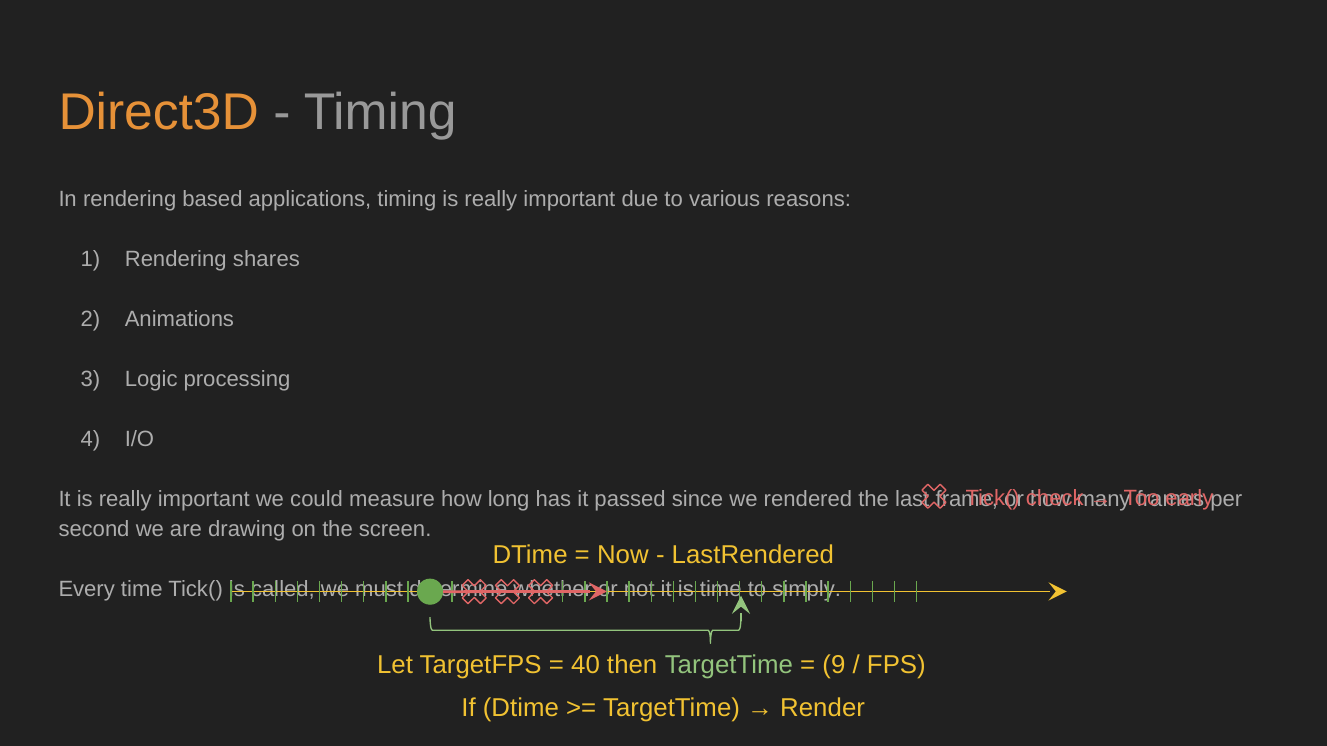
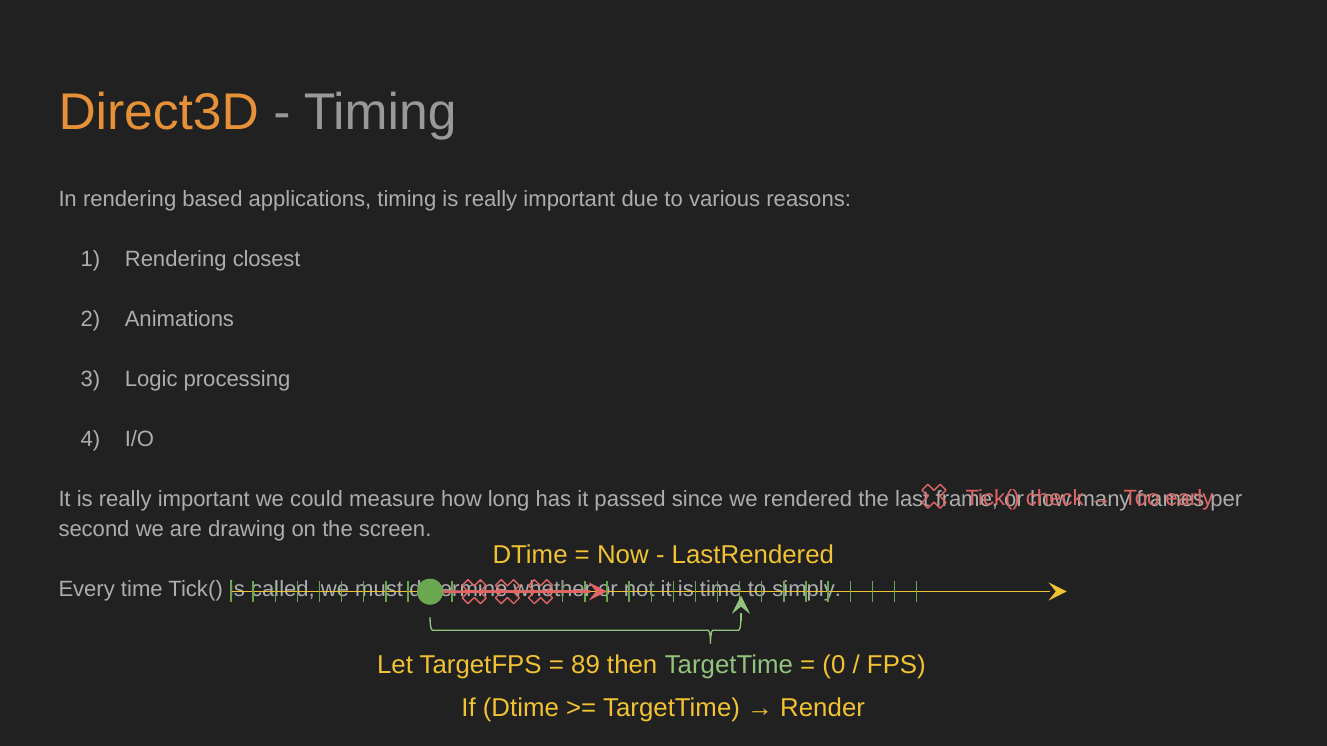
shares: shares -> closest (267, 259)
40: 40 -> 89 (586, 665)
9: 9 -> 0 (834, 665)
